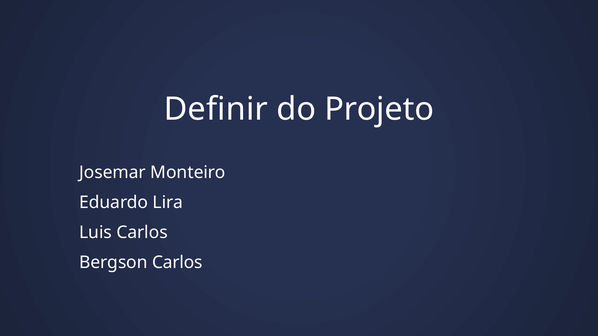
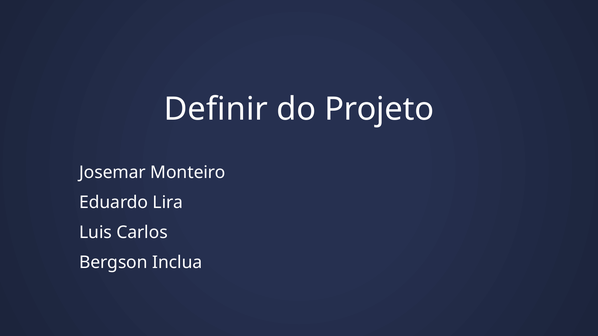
Bergson Carlos: Carlos -> Inclua (177, 263)
